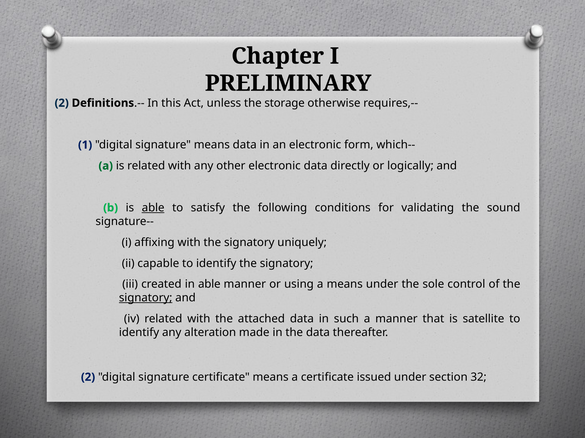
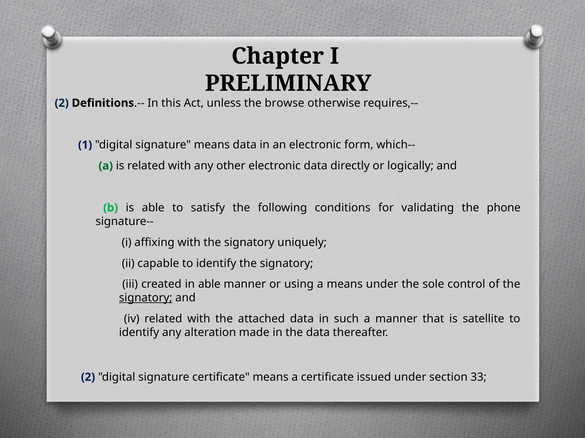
storage: storage -> browse (284, 103)
able underline: present -> none (153, 208)
sound: sound -> phone (504, 208)
32: 32 -> 33 (479, 378)
